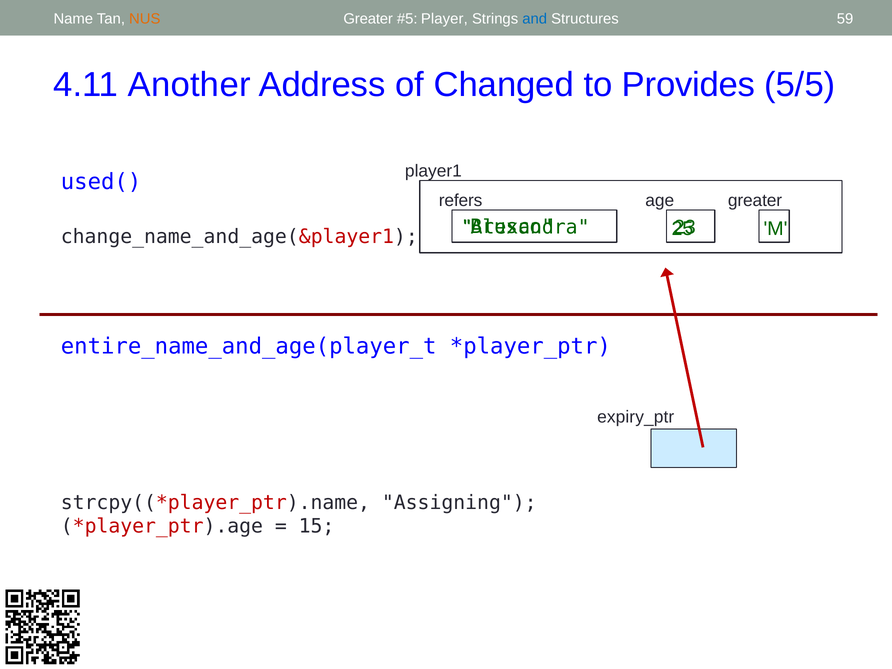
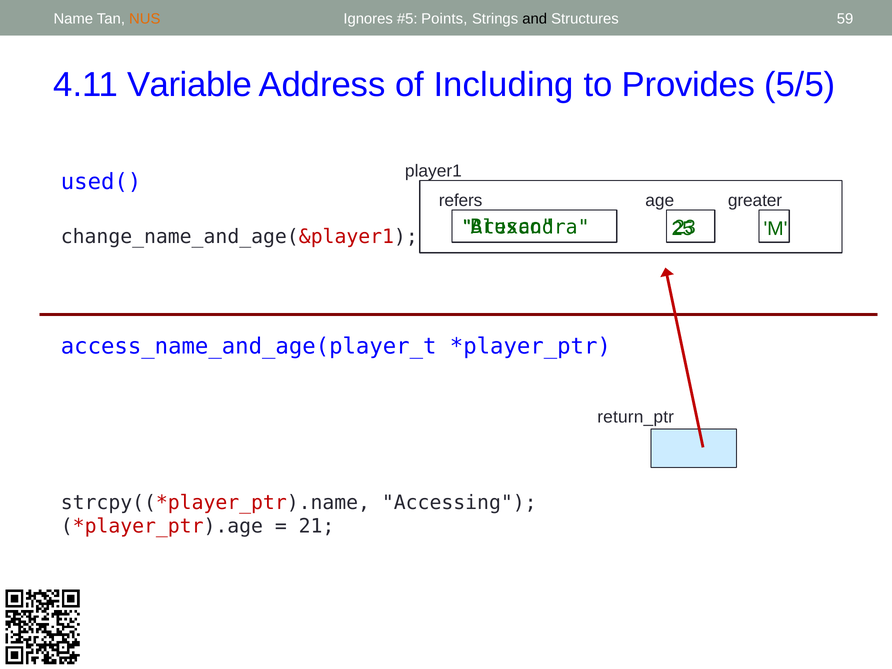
Greater: Greater -> Ignores (368, 19)
Player: Player -> Points (444, 19)
and colour: blue -> black (535, 19)
Another: Another -> Variable (189, 85)
Changed: Changed -> Including (504, 85)
entire_name_and_age(player_t: entire_name_and_age(player_t -> access_name_and_age(player_t (249, 346)
expiry_ptr: expiry_ptr -> return_ptr (636, 417)
Assigning: Assigning -> Accessing (459, 503)
15: 15 -> 21 (317, 526)
